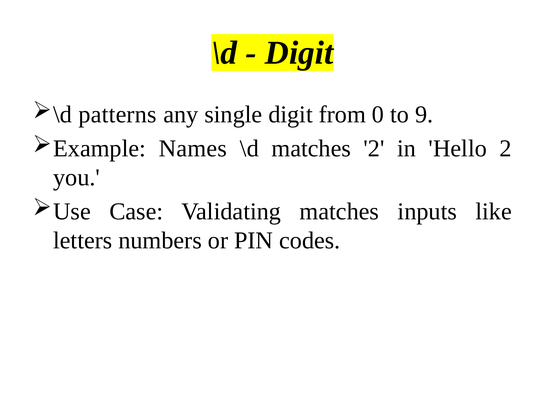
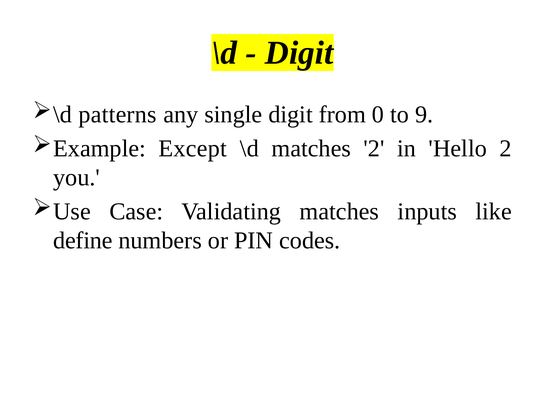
Names: Names -> Except (193, 148)
letters: letters -> define (83, 240)
